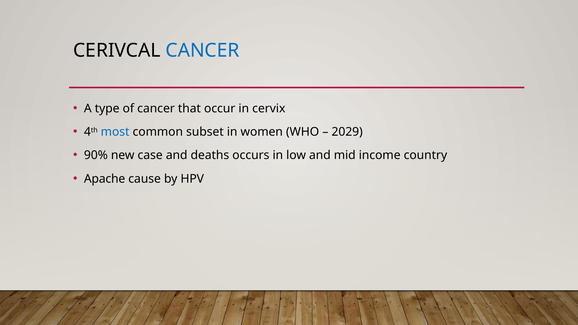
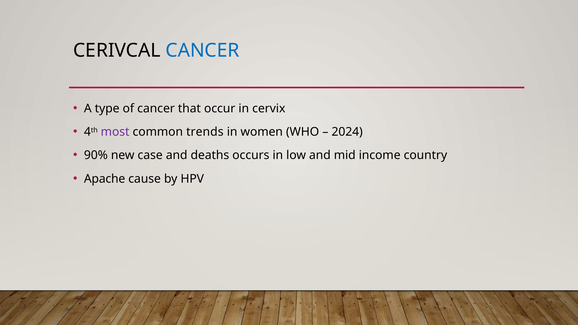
most colour: blue -> purple (115, 132)
subset: subset -> trends (205, 132)
2029: 2029 -> 2024 (347, 132)
